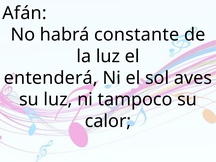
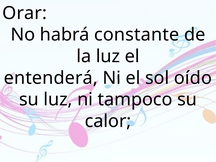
Afán: Afán -> Orar (25, 13)
aves: aves -> oído (193, 78)
